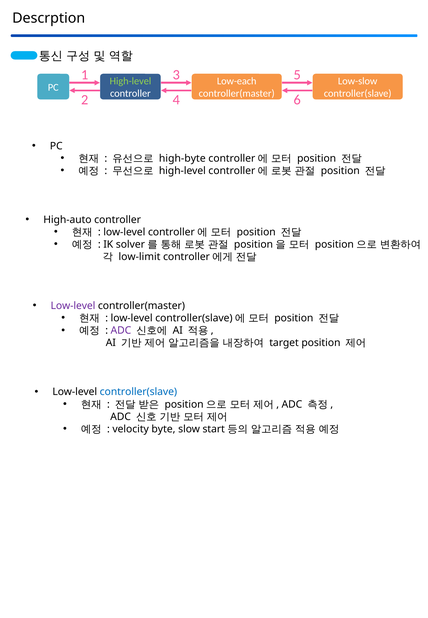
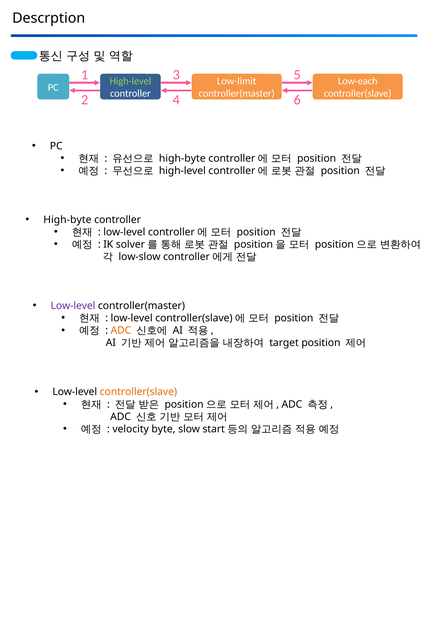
Low-each: Low-each -> Low-limit (237, 81)
Low-slow: Low-slow -> Low-each (358, 81)
High-auto: High-auto -> High-byte (67, 220)
low-limit: low-limit -> low-slow (140, 257)
ADC colour: purple -> orange (121, 331)
controller(slave colour: blue -> orange (138, 392)
